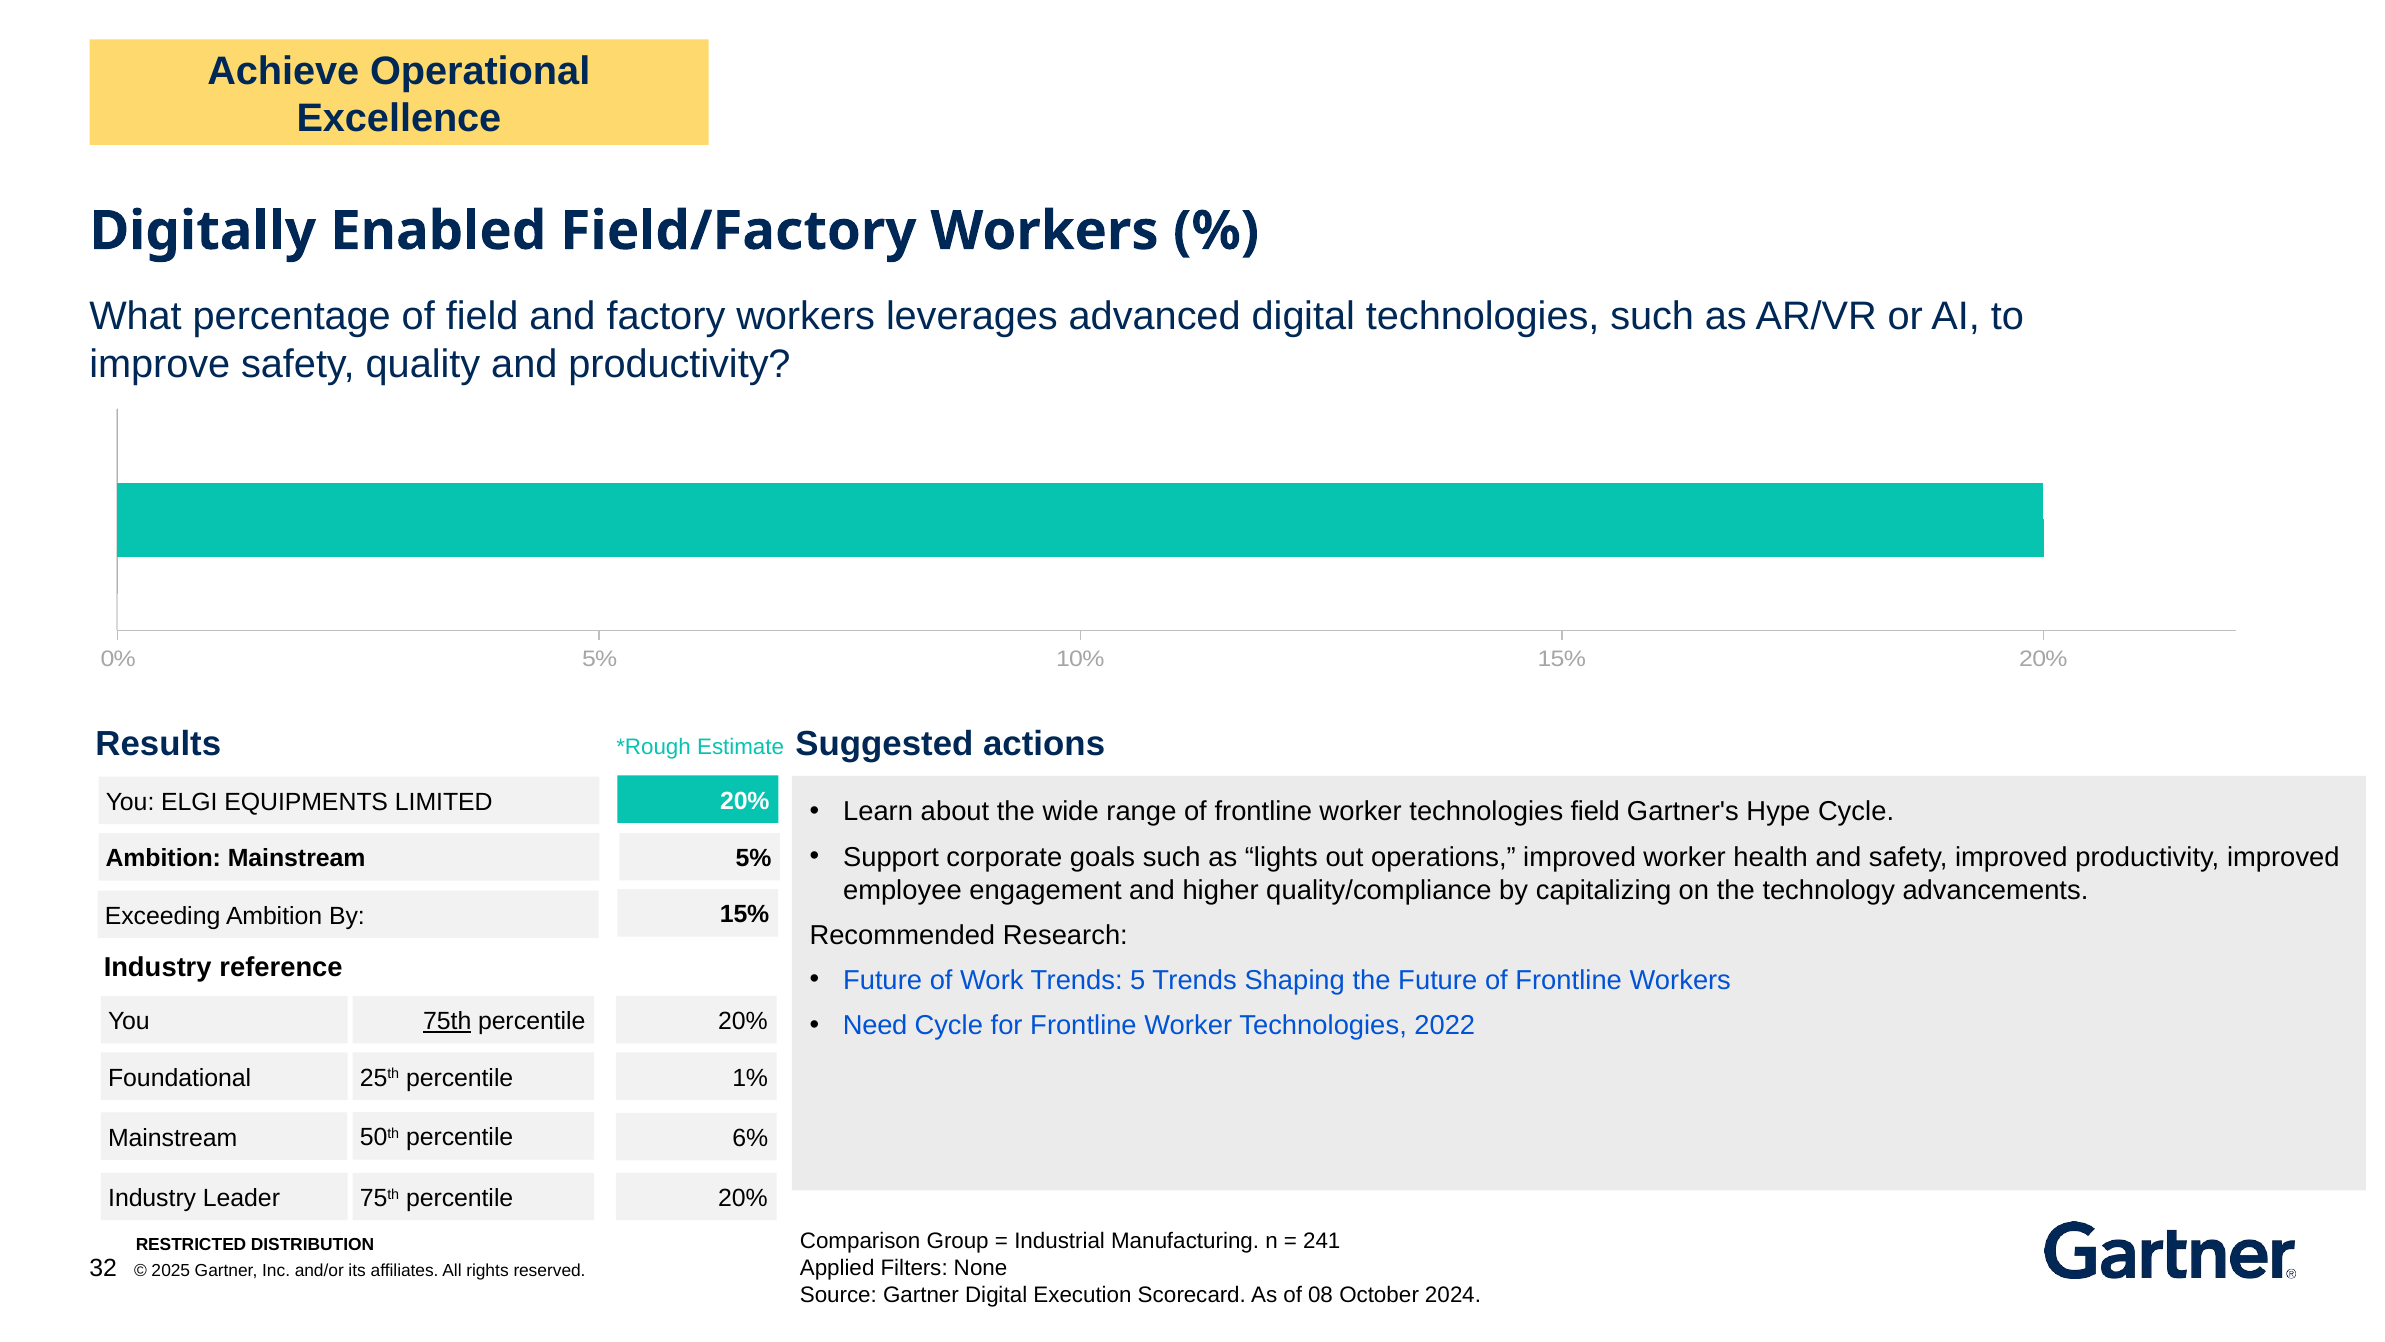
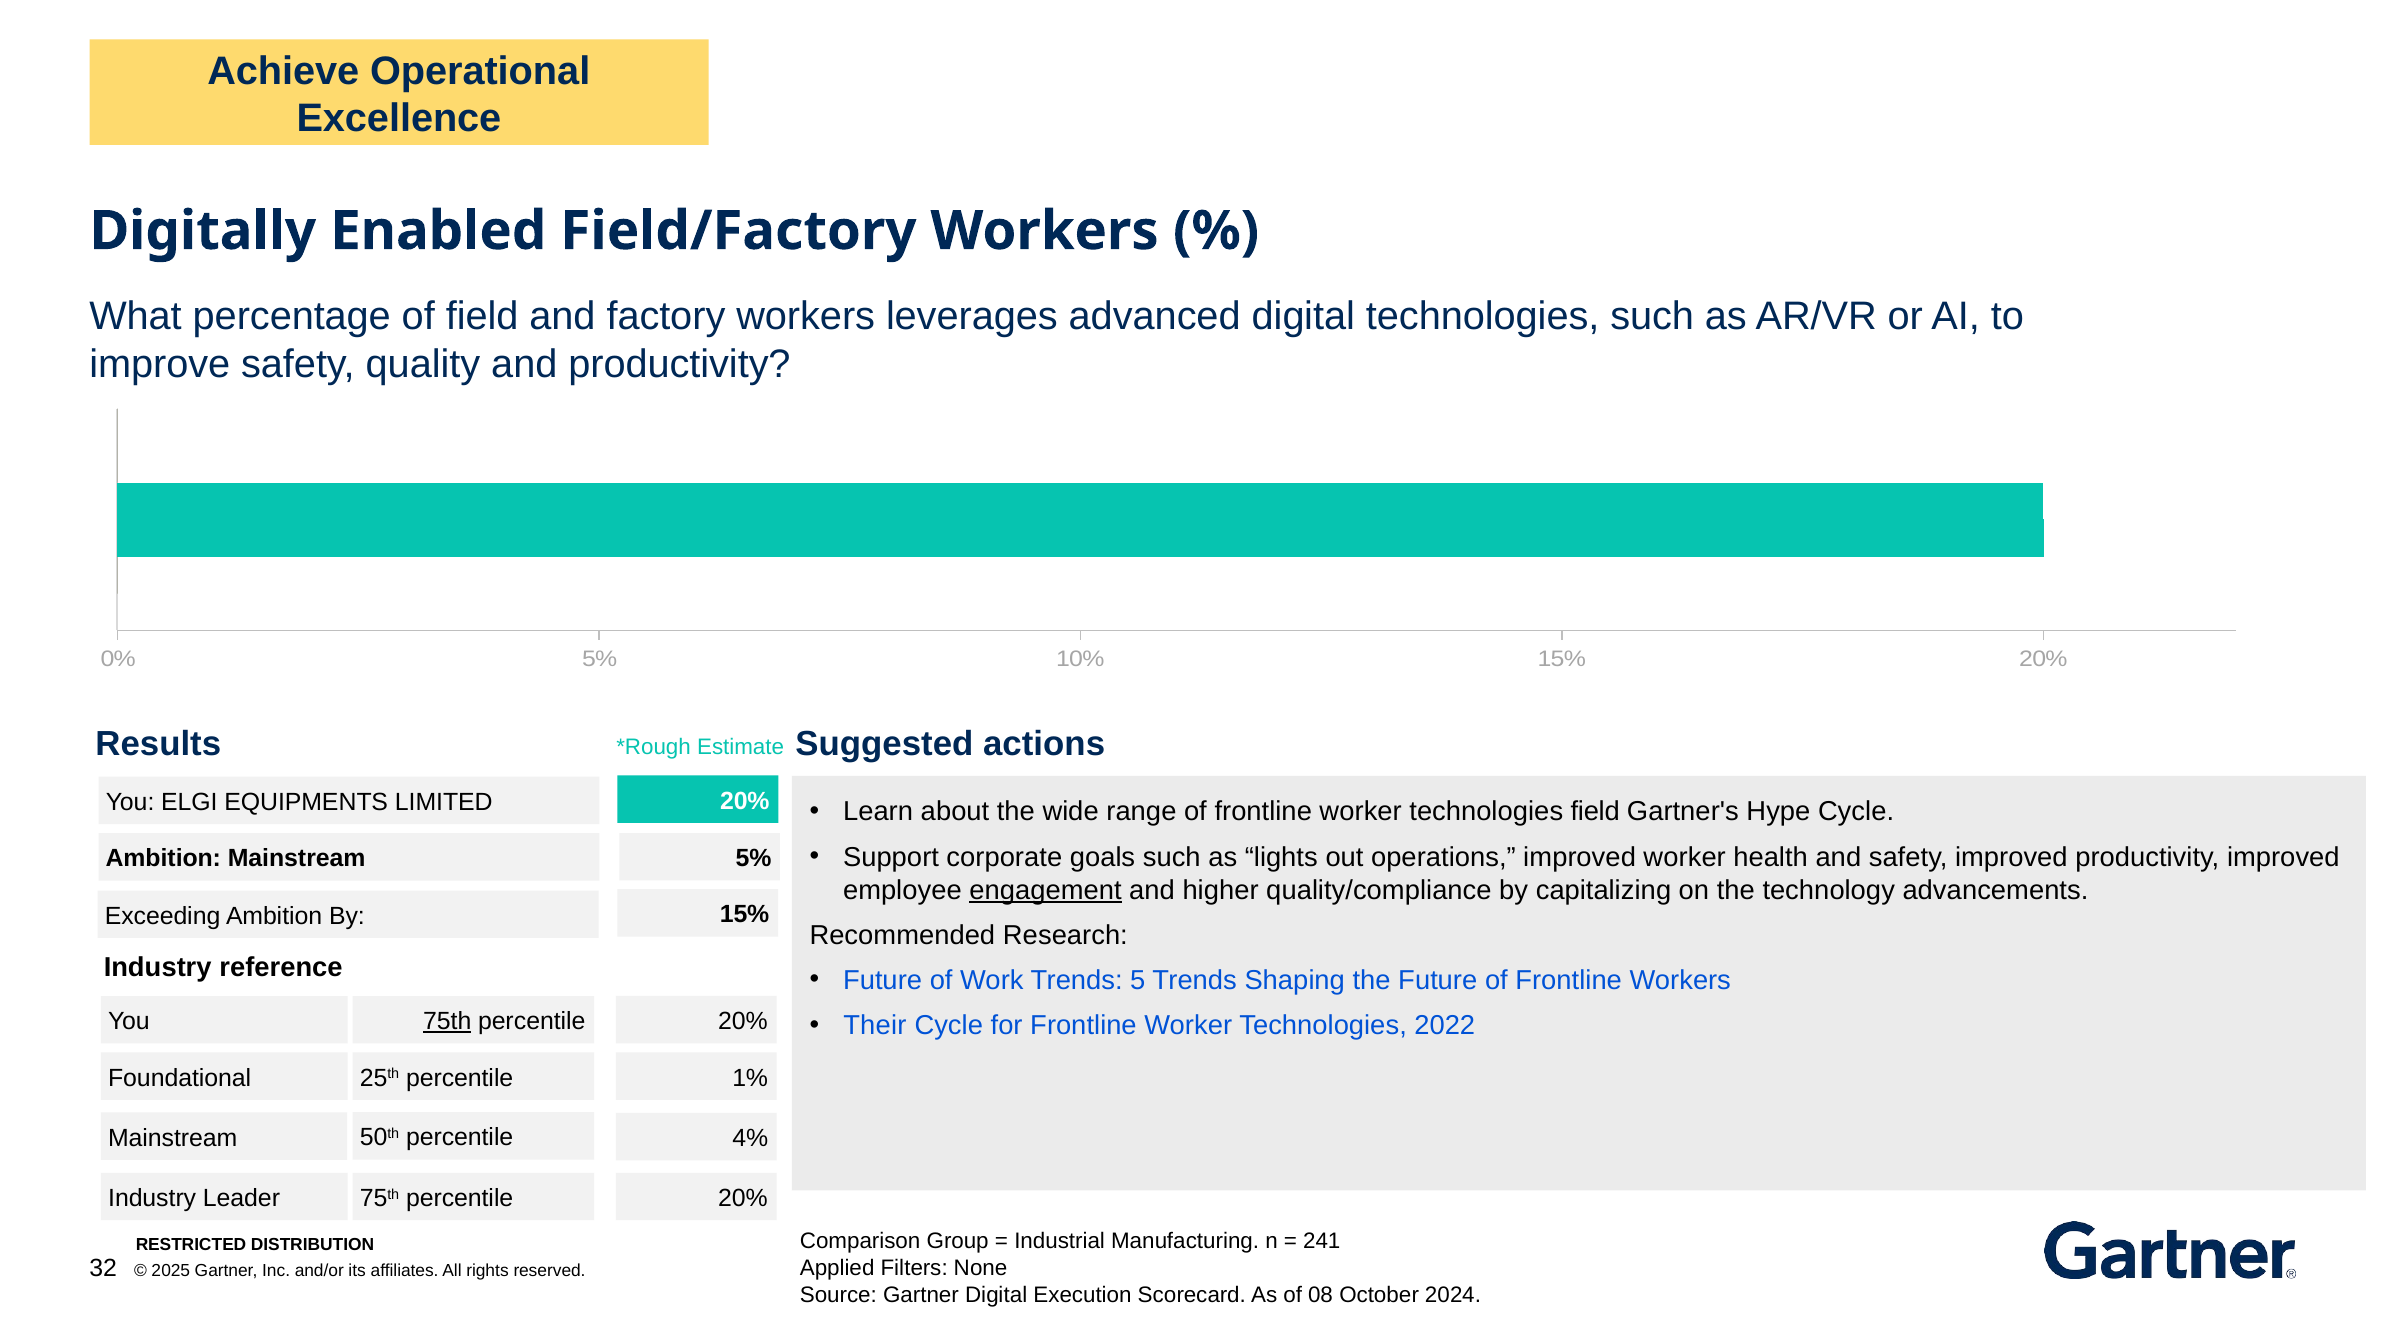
engagement underline: none -> present (1046, 890)
Need: Need -> Their (875, 1025)
6%: 6% -> 4% (750, 1138)
